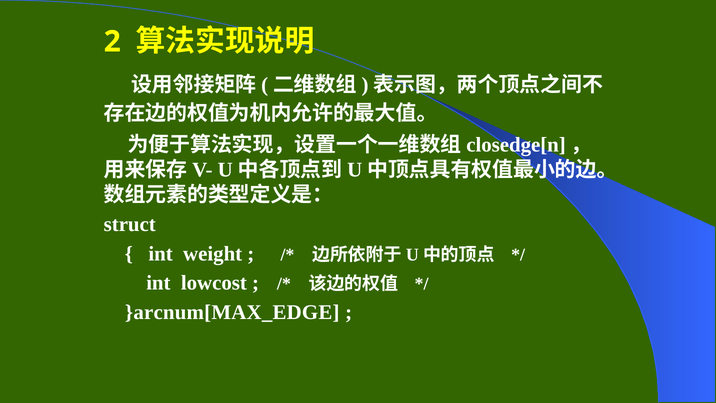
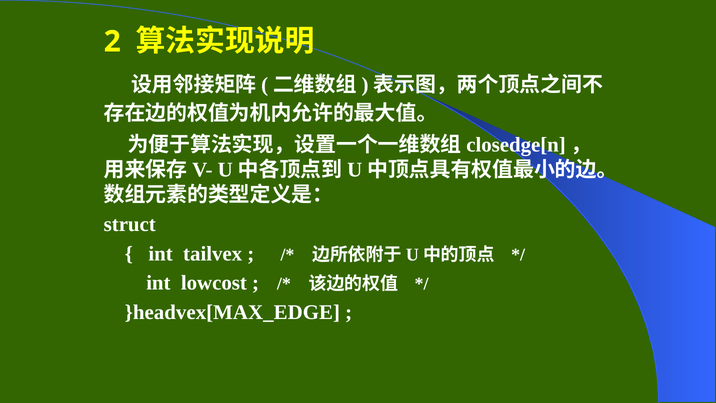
weight: weight -> tailvex (213, 253)
}arcnum[MAX_EDGE: }arcnum[MAX_EDGE -> }headvex[MAX_EDGE (232, 312)
